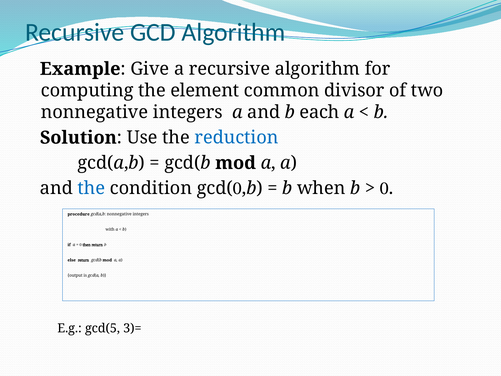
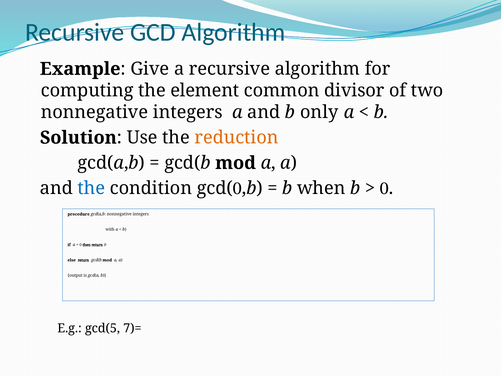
each: each -> only (319, 112)
reduction colour: blue -> orange (237, 138)
3)=: 3)= -> 7)= (132, 328)
